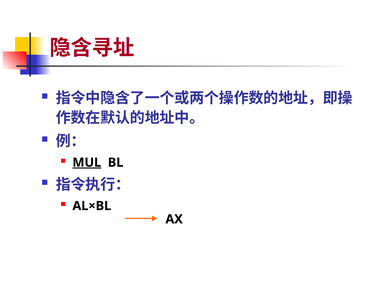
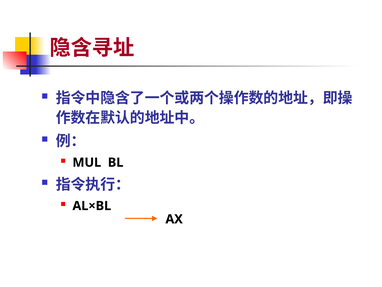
MUL underline: present -> none (87, 162)
